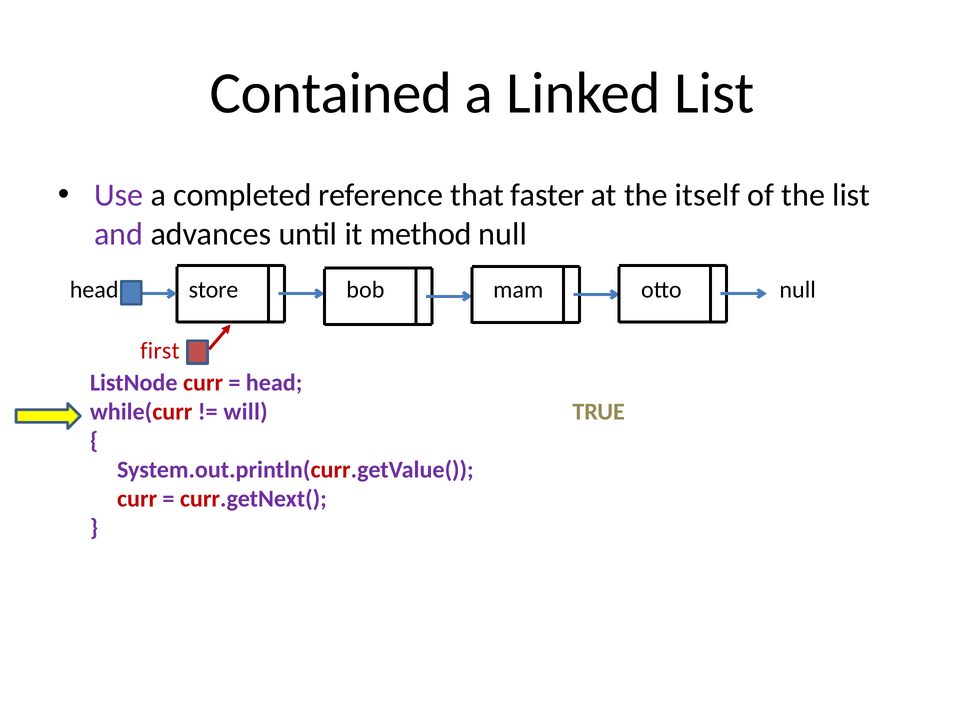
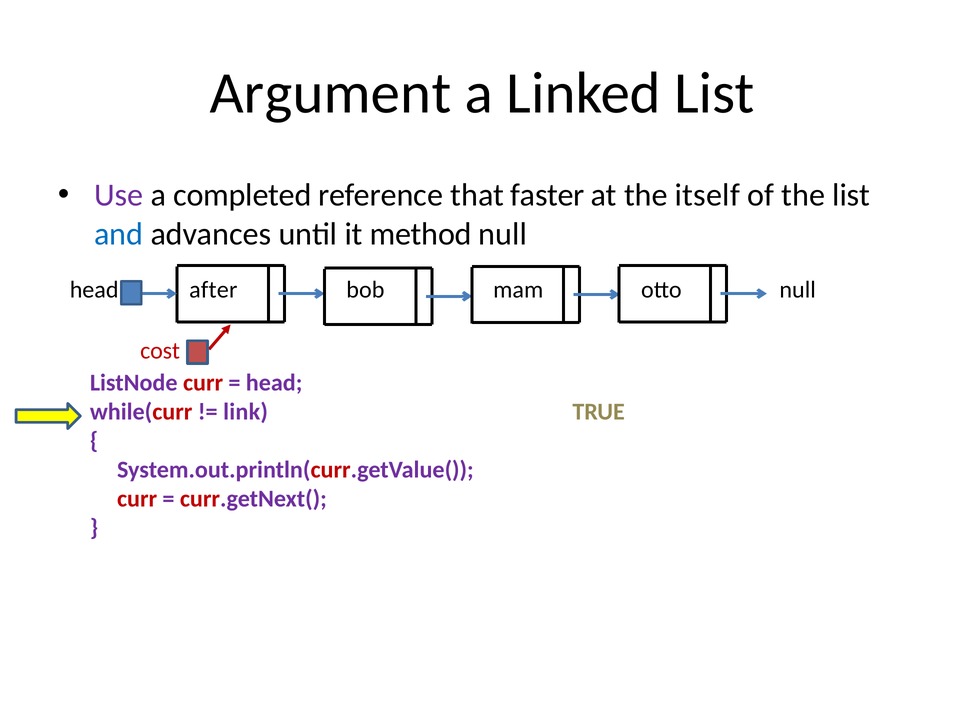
Contained: Contained -> Argument (330, 93)
and colour: purple -> blue (119, 234)
store: store -> after (213, 290)
first: first -> cost (160, 351)
will: will -> link (246, 412)
